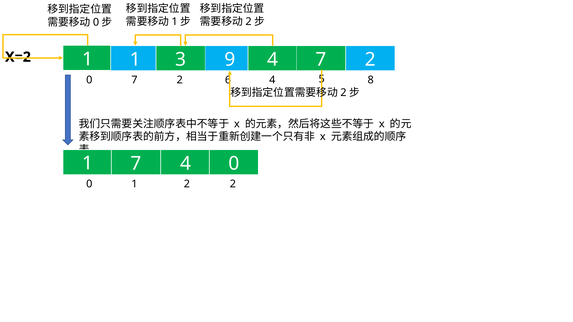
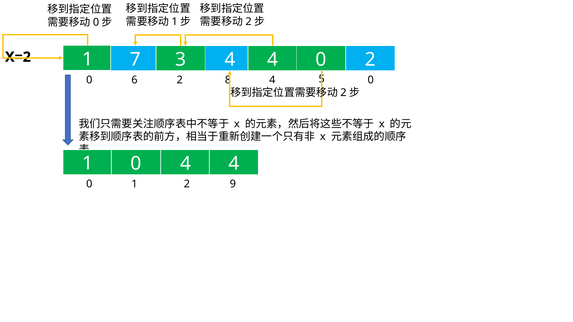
1 1: 1 -> 7 (135, 60)
3 9: 9 -> 4 (230, 60)
7: 7 -> 0 (321, 60)
0 7: 7 -> 6 (134, 80)
6: 6 -> 8 (228, 80)
5 8: 8 -> 0 (371, 80)
1 7: 7 -> 0 (136, 164)
0: 0 -> 4 (234, 164)
2 2: 2 -> 9 (233, 184)
